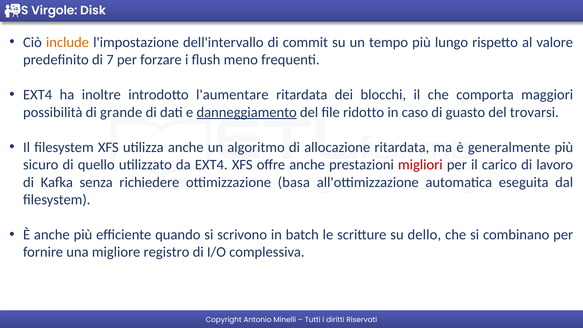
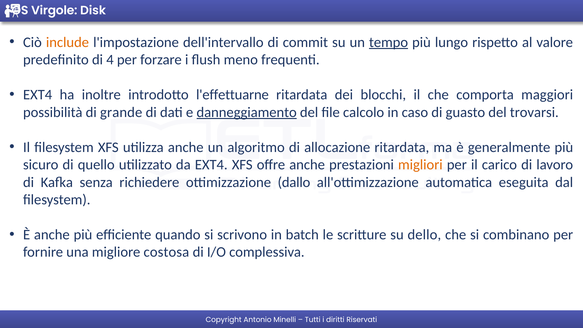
tempo underline: none -> present (389, 42)
7: 7 -> 4 (110, 60)
l'aumentare: l'aumentare -> l'effettuarne (232, 95)
ridotto: ridotto -> calcolo (364, 112)
migliori colour: red -> orange (420, 165)
basa: basa -> dallo (294, 182)
registro: registro -> costosa (166, 252)
